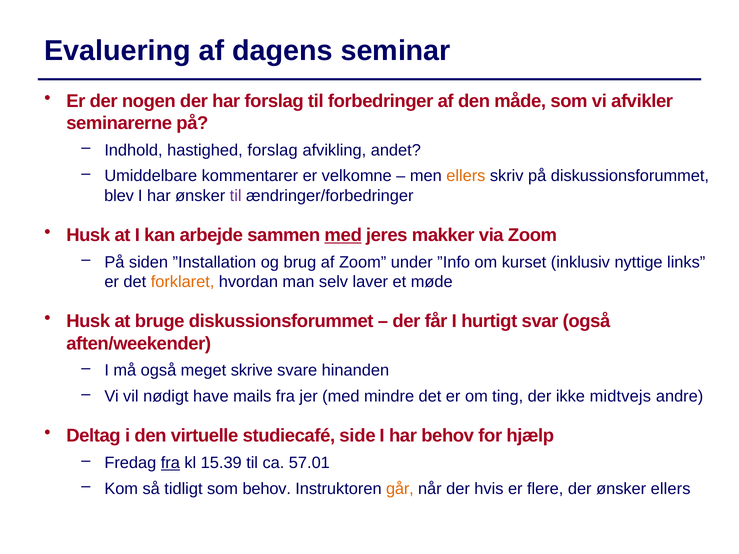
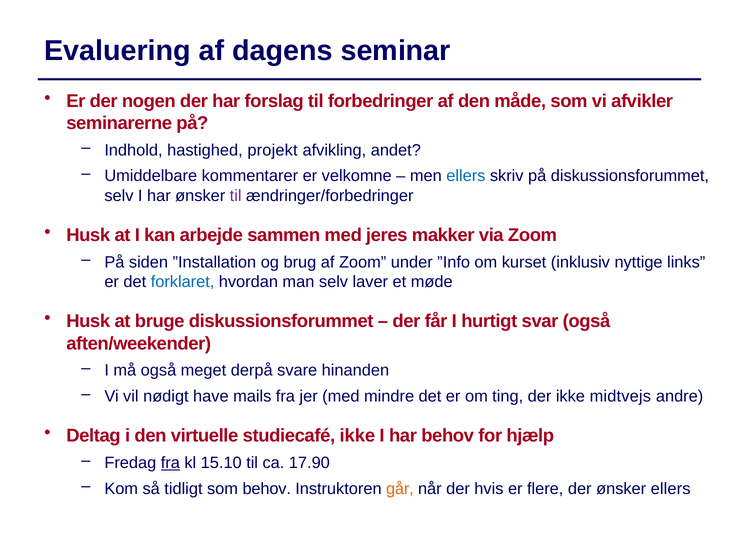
hastighed forslag: forslag -> projekt (273, 150)
ellers colour: orange -> blue (466, 176)
blev: blev -> selv (119, 196)
med underline: present -> none (343, 235)
forklaret colour: orange -> blue (183, 282)
skrive: skrive -> derpå (252, 371)
studiecafé side: side -> ikke (357, 436)
15.39: 15.39 -> 15.10 (221, 463)
57.01: 57.01 -> 17.90 (309, 463)
